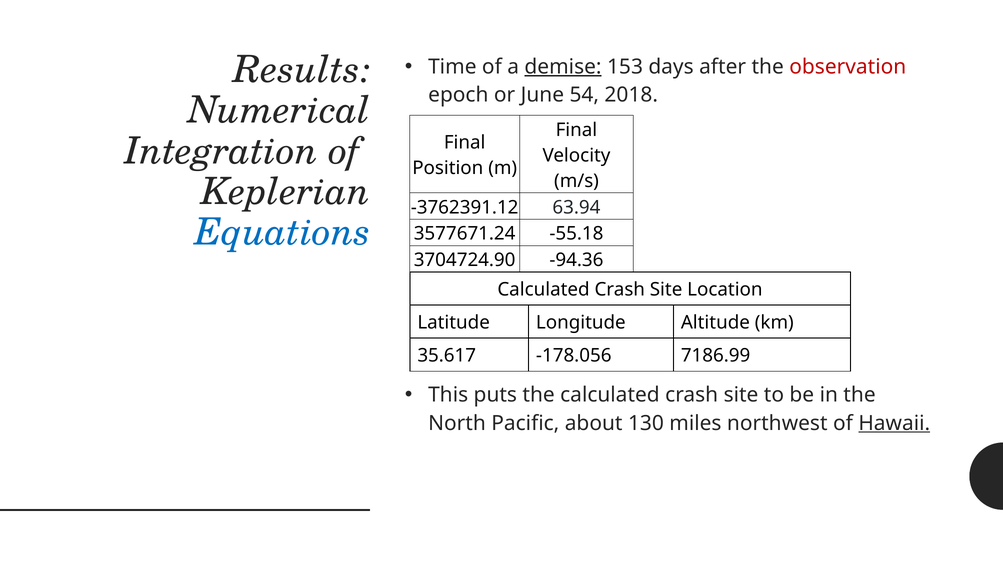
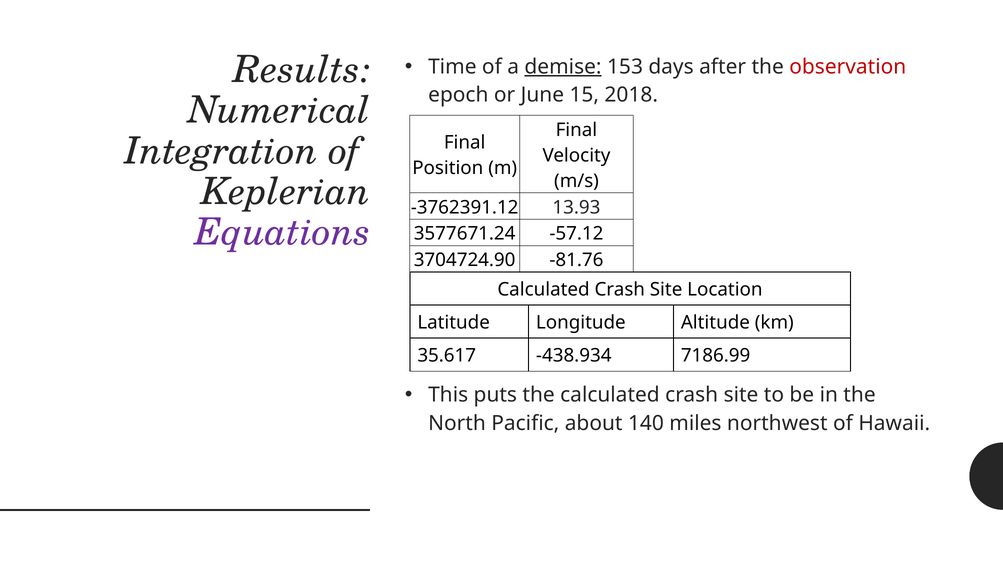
54: 54 -> 15 (584, 95)
63.94: 63.94 -> 13.93 (576, 207)
Equations colour: blue -> purple (283, 232)
-55.18: -55.18 -> -57.12 (576, 234)
-94.36: -94.36 -> -81.76 (576, 260)
-178.056: -178.056 -> -438.934 (574, 356)
130: 130 -> 140 (646, 423)
Hawaii underline: present -> none (894, 423)
